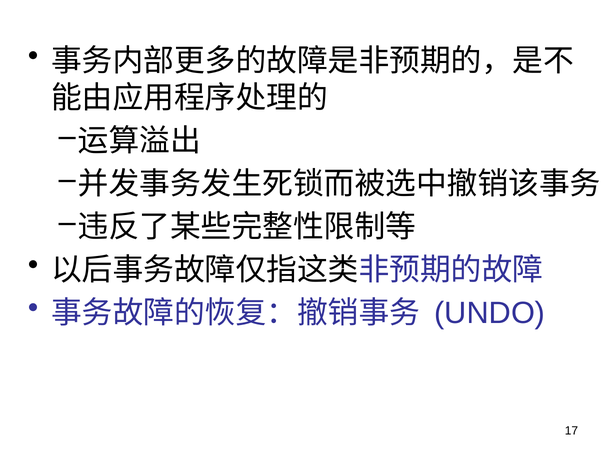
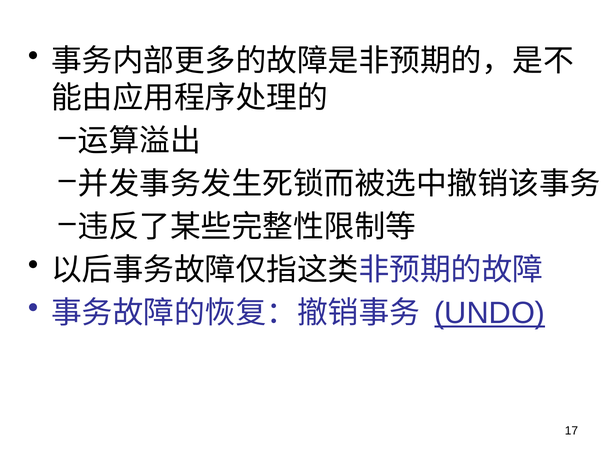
UNDO underline: none -> present (490, 313)
